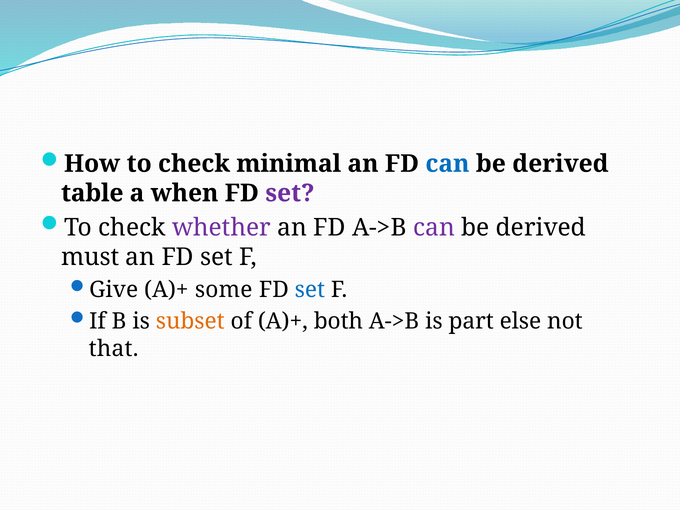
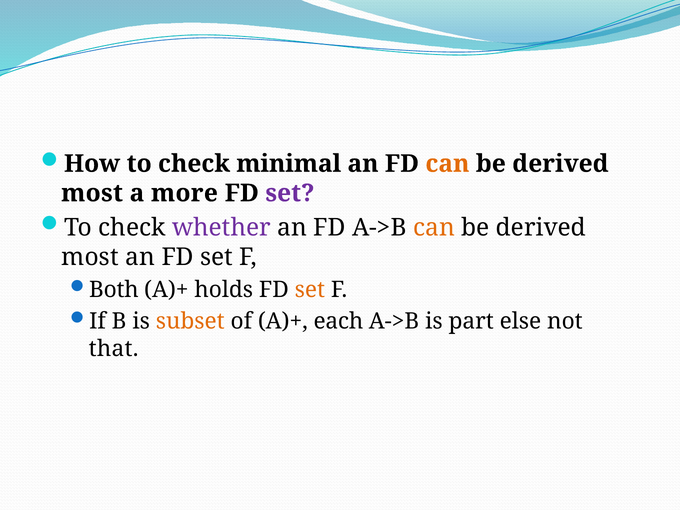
can colour: blue -> orange (447, 164)
table: table -> most (92, 193)
when: when -> more (184, 193)
can colour: purple -> orange (434, 228)
must: must -> most (90, 257)
Give: Give -> Both (114, 290)
some: some -> holds (224, 290)
set colour: blue -> orange (310, 290)
both: both -> each (338, 321)
